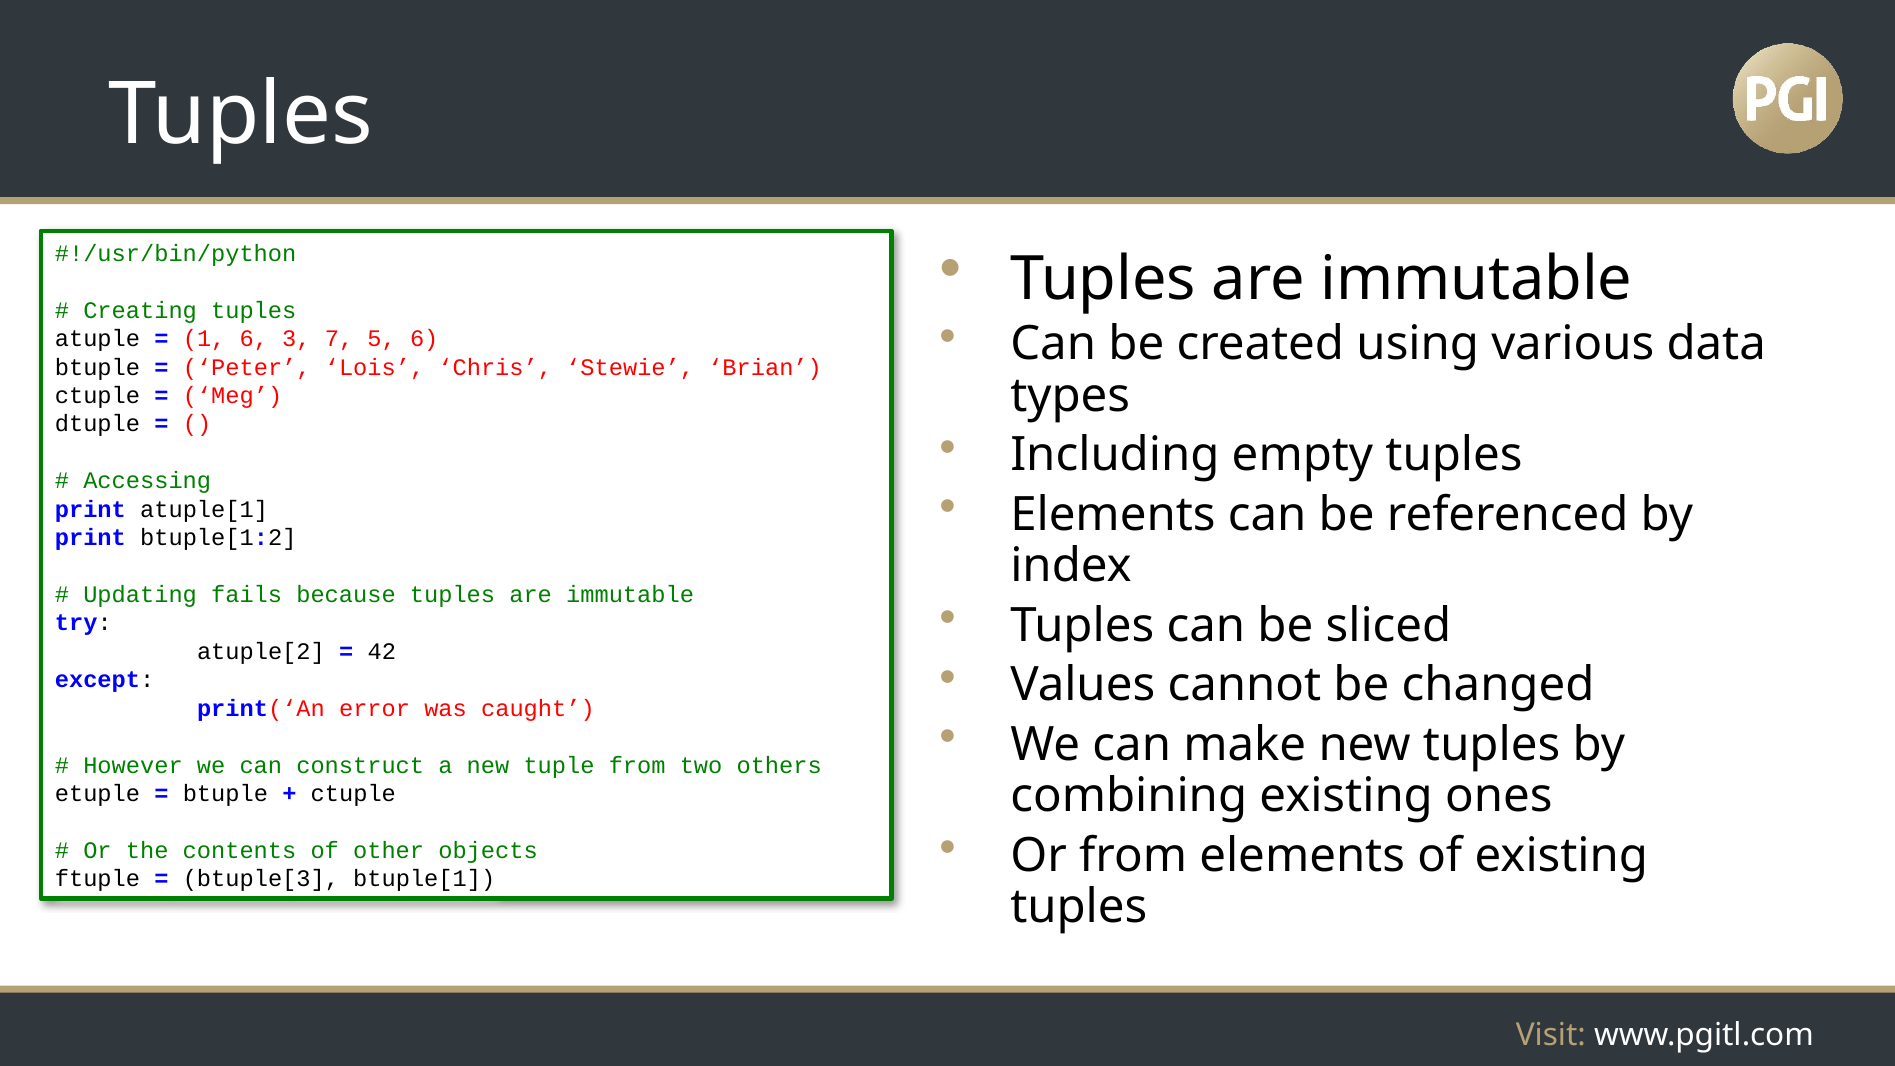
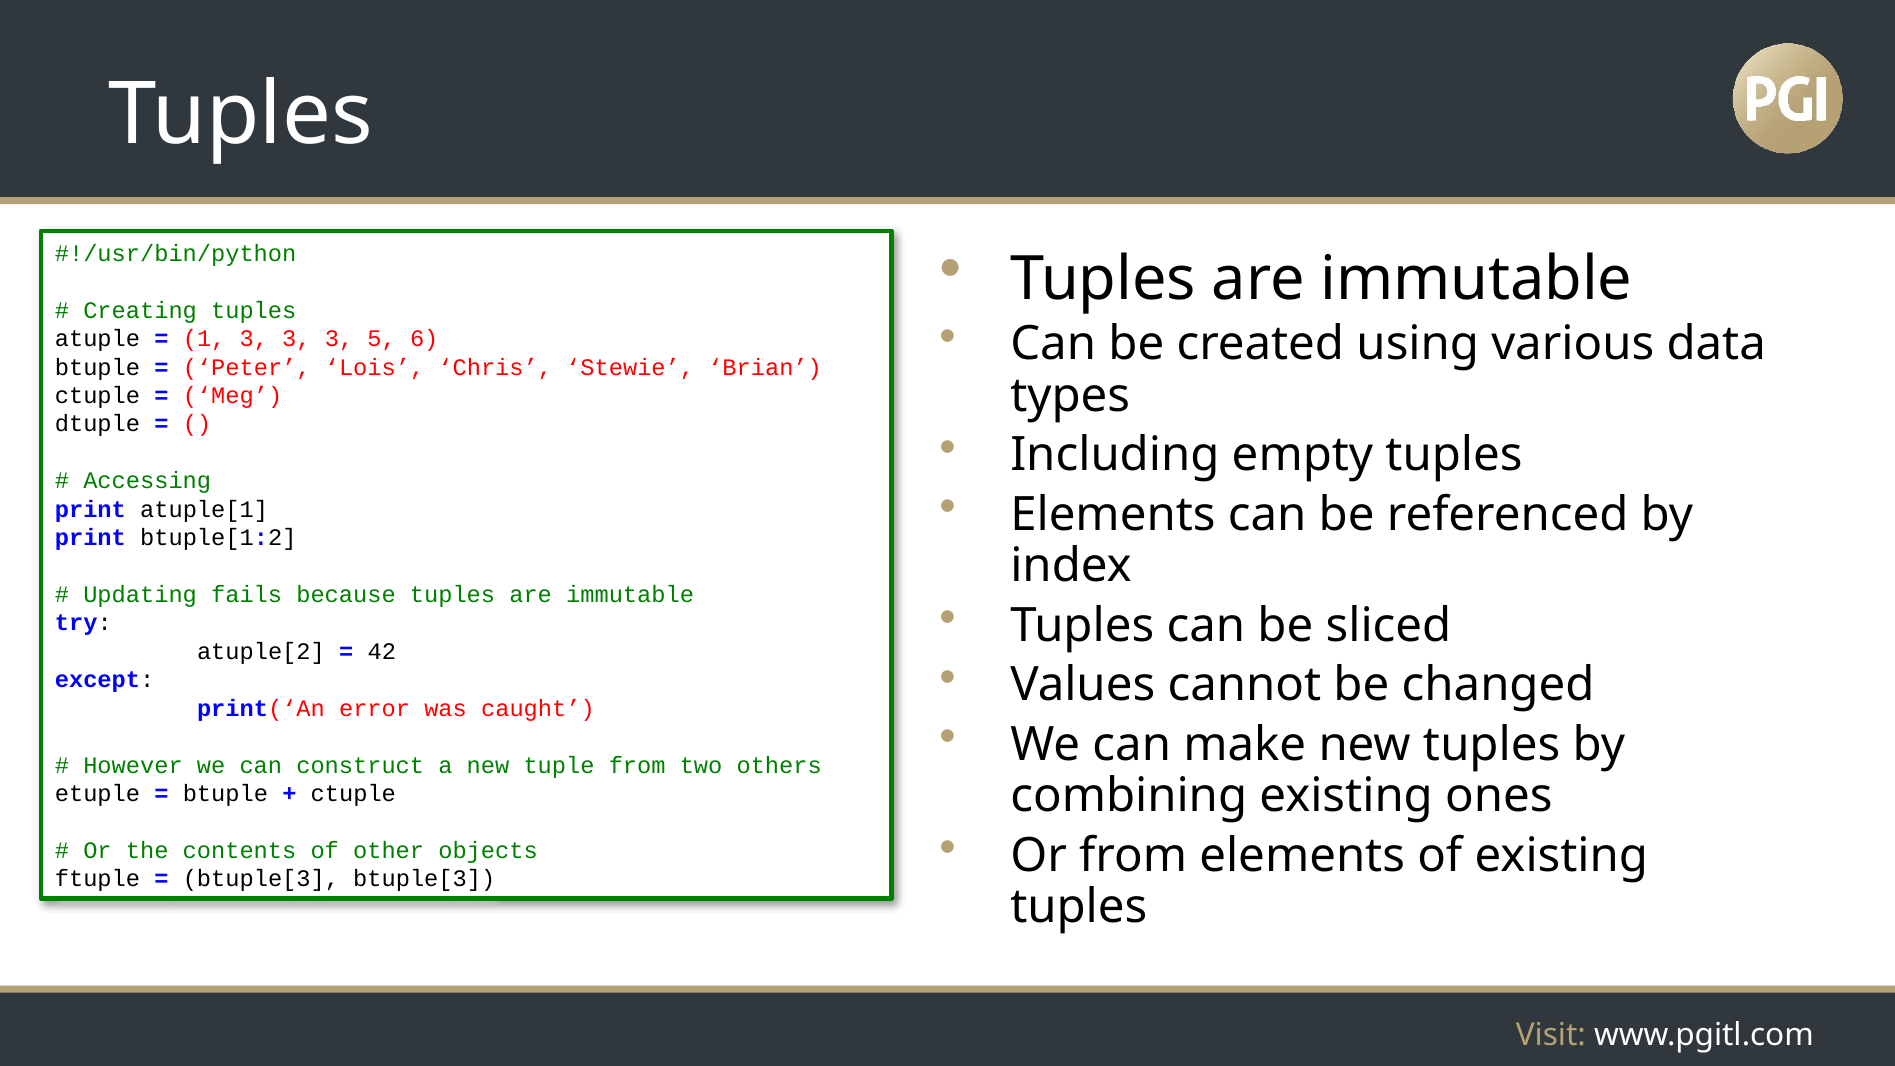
1 6: 6 -> 3 (254, 339)
7: 7 -> 3 (339, 339)
btuple[3 btuple[1: btuple[1 -> btuple[3 (424, 879)
